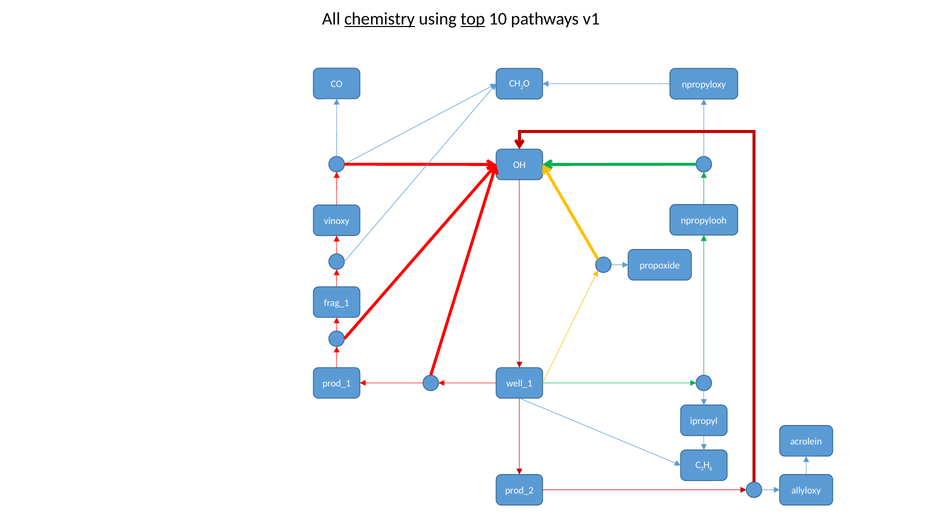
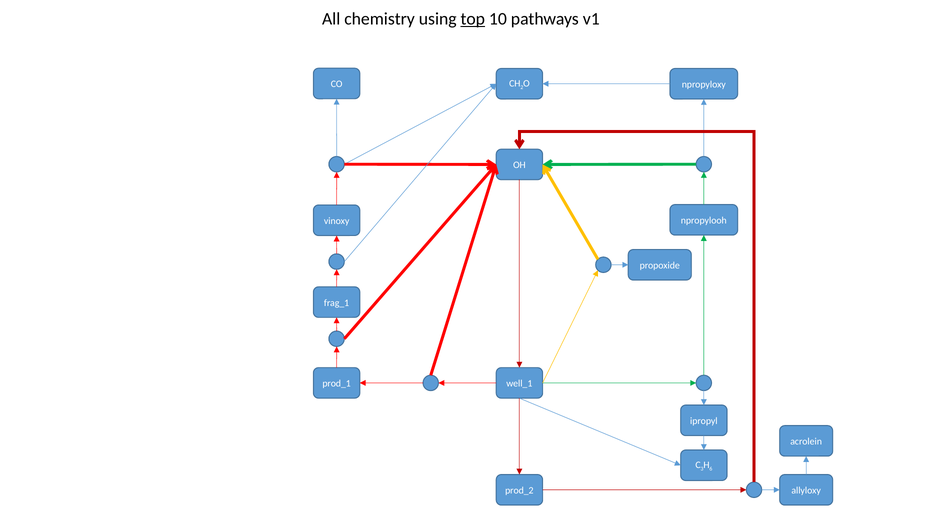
chemistry underline: present -> none (380, 19)
